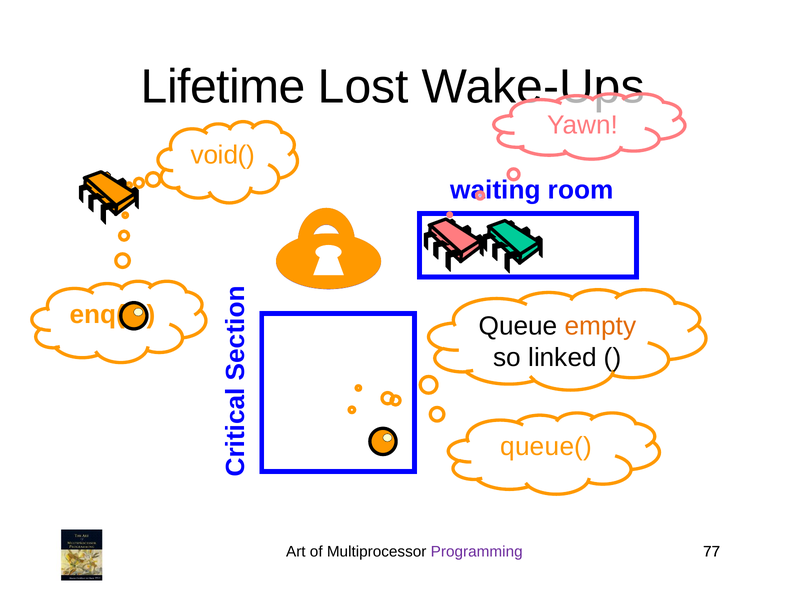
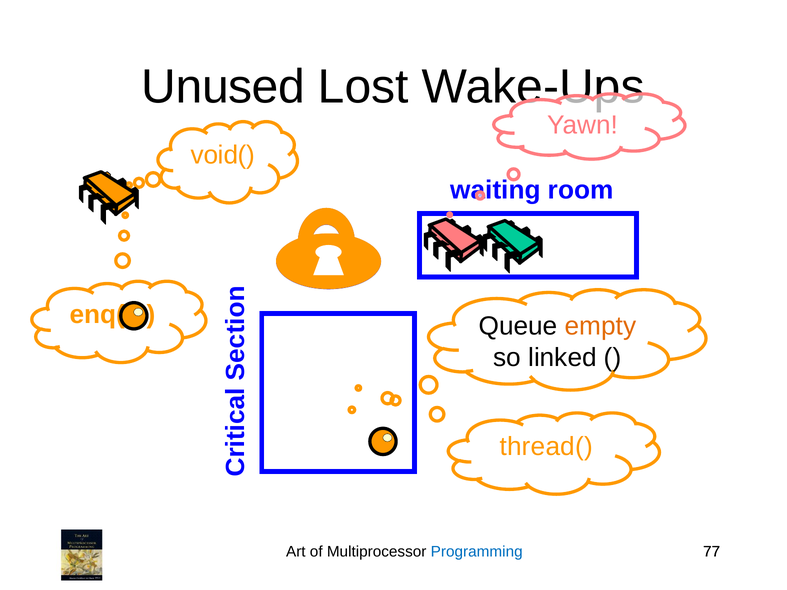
Lifetime: Lifetime -> Unused (223, 87)
queue(: queue( -> thread( (546, 447)
Programming colour: purple -> blue (477, 552)
